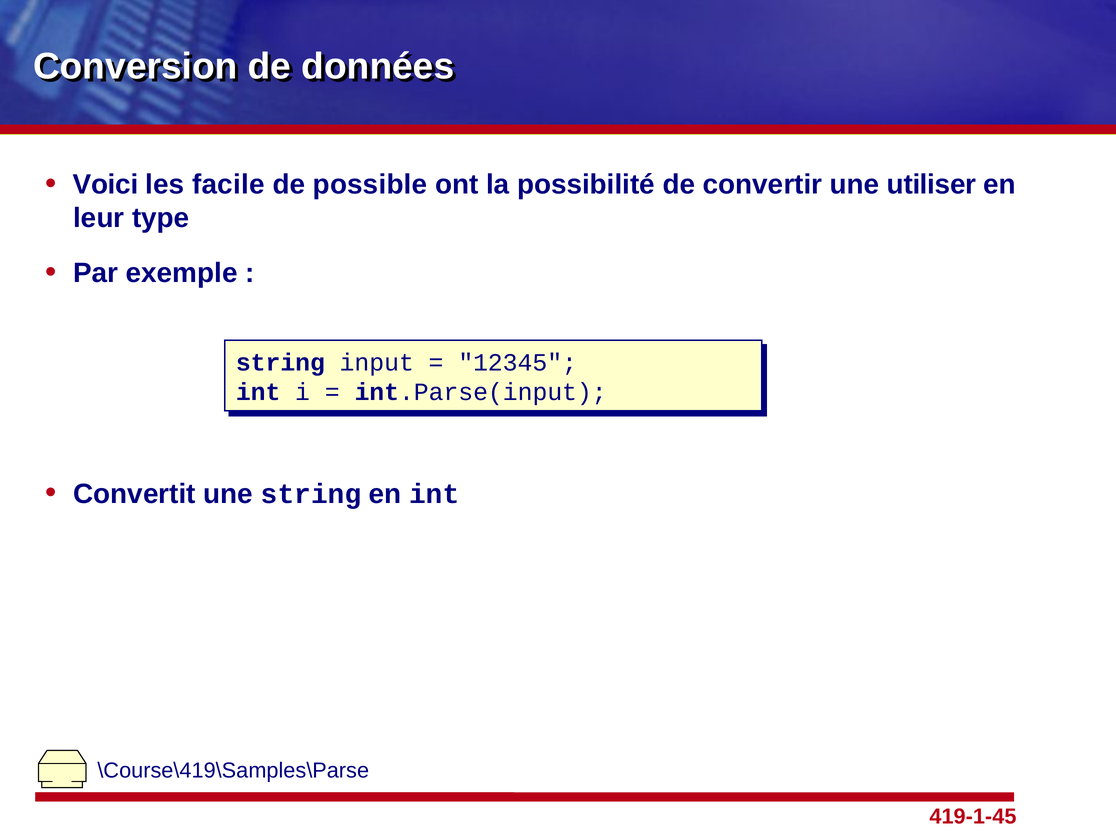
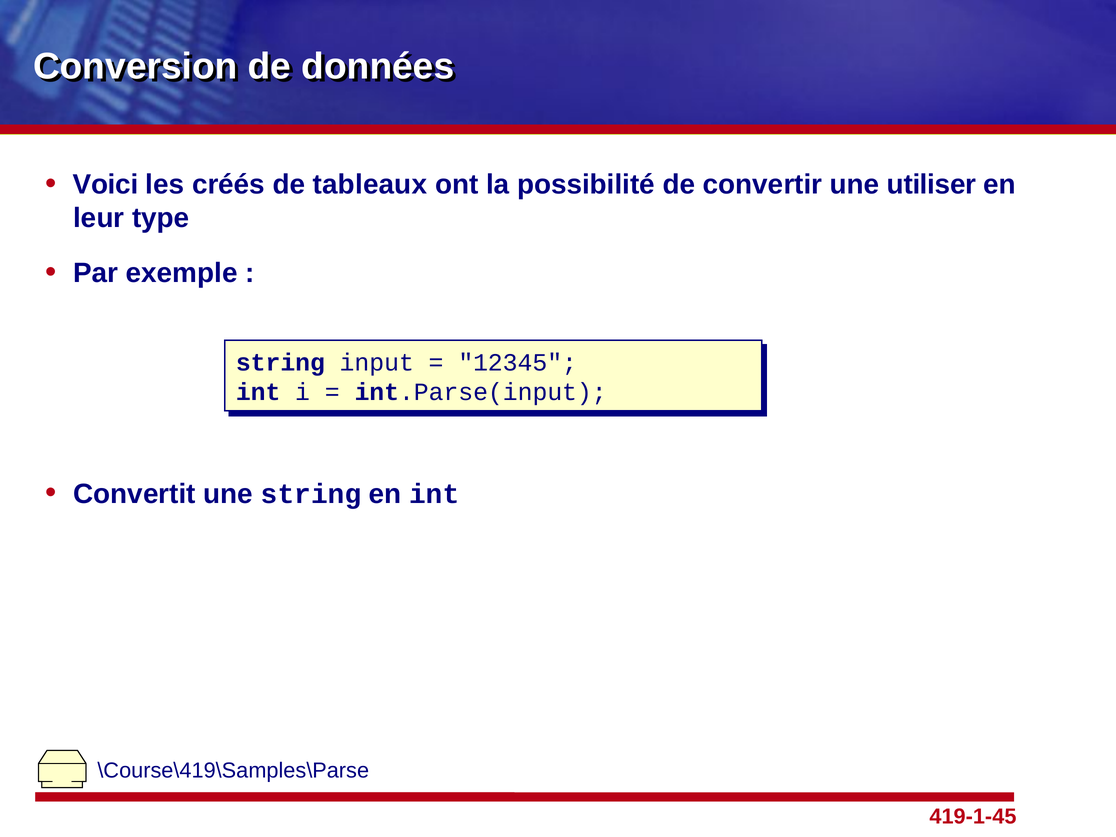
facile: facile -> créés (228, 185)
possible: possible -> tableaux (370, 185)
